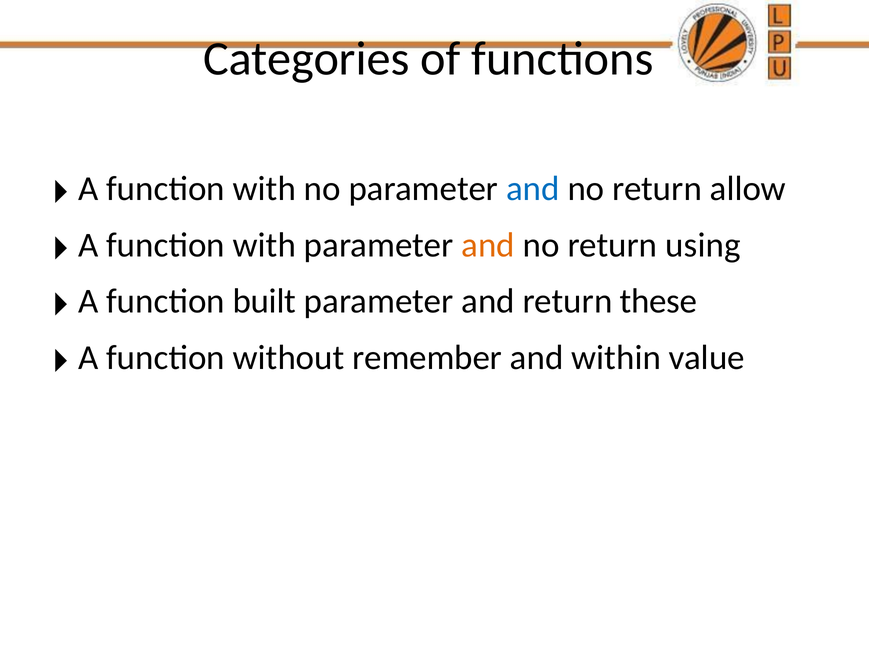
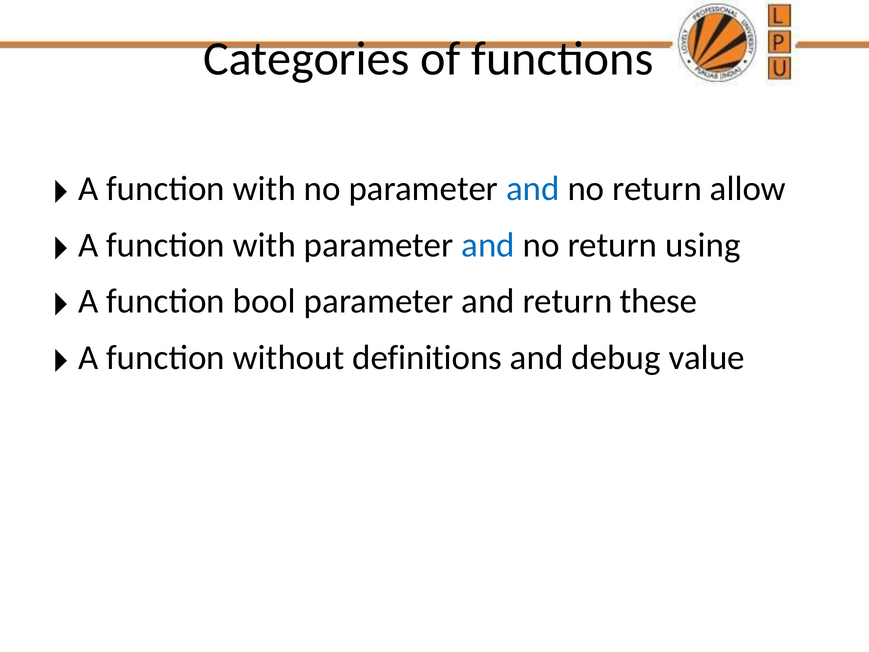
and colour: orange -> blue (488, 245)
built: built -> bool (264, 301)
remember: remember -> definitions (427, 358)
within: within -> debug (616, 358)
